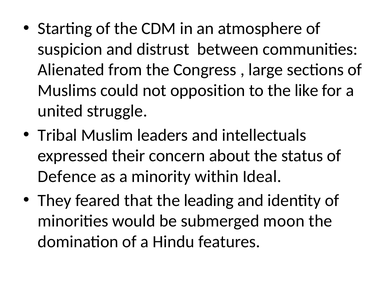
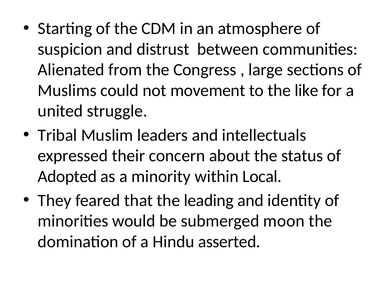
opposition: opposition -> movement (208, 91)
Defence: Defence -> Adopted (67, 177)
Ideal: Ideal -> Local (262, 177)
features: features -> asserted (229, 242)
